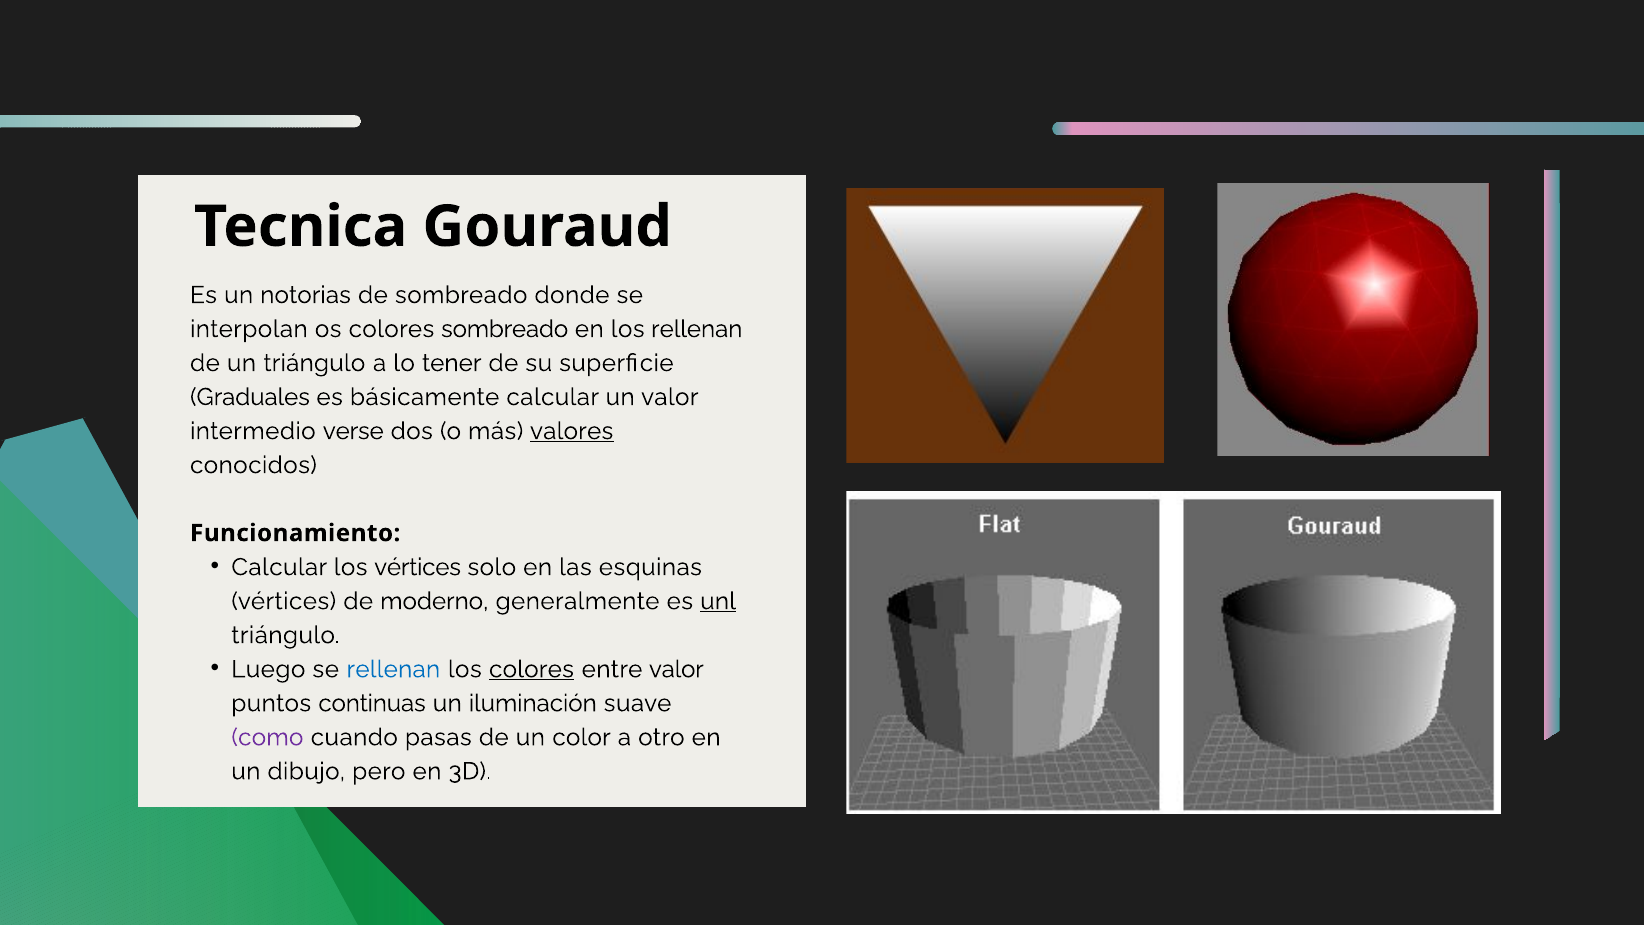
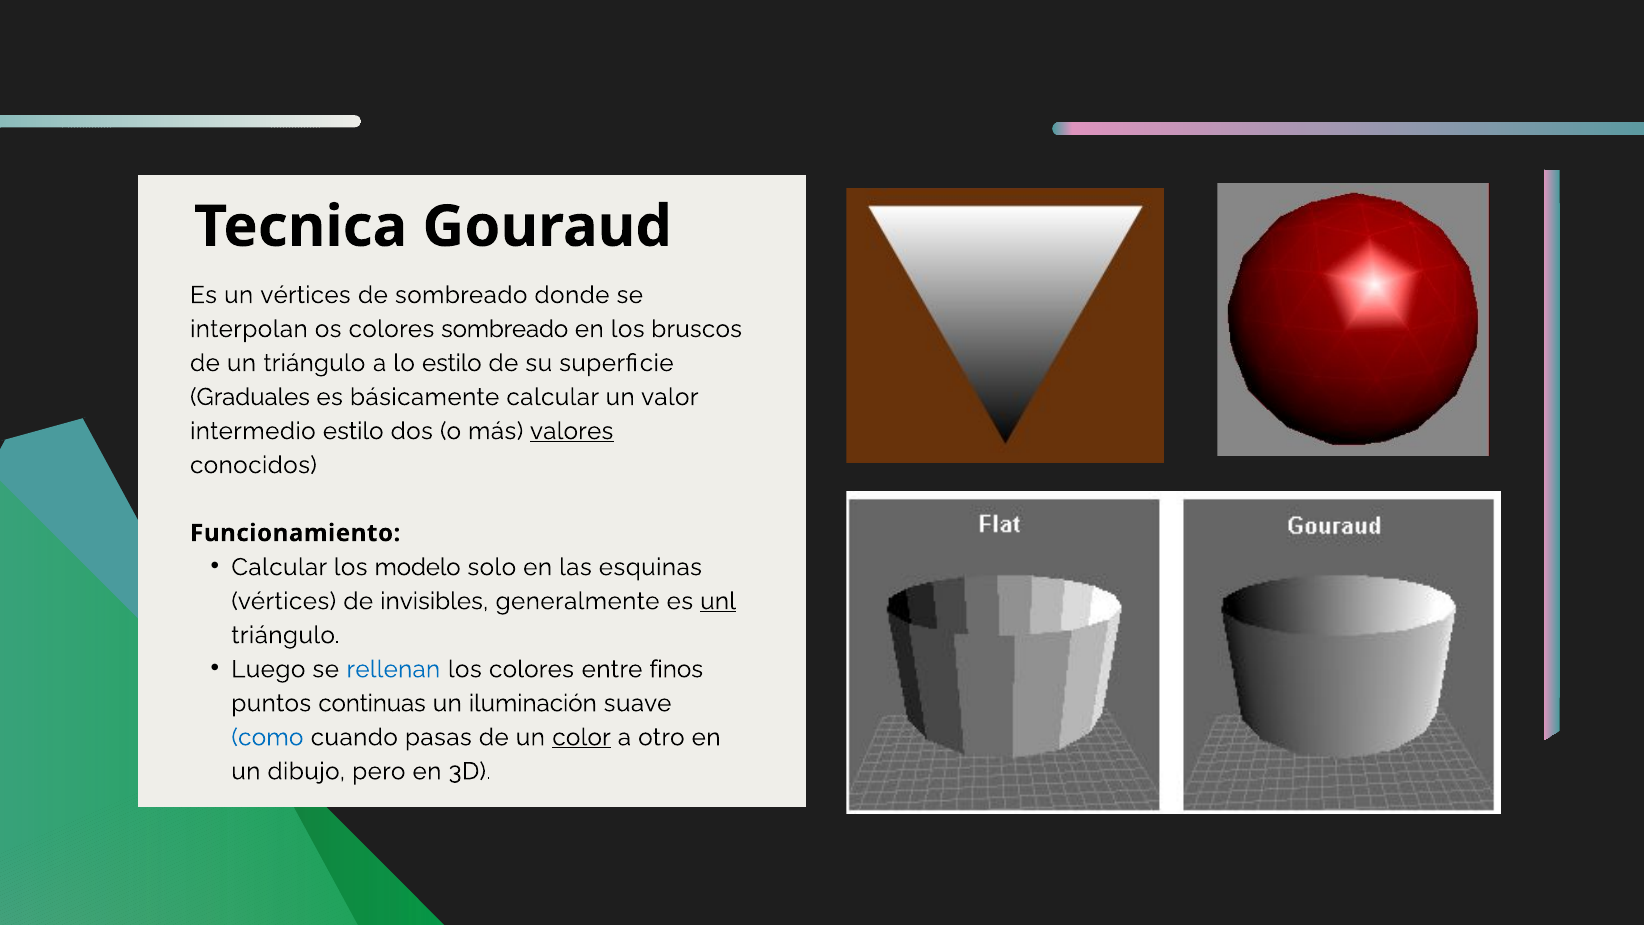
un notorias: notorias -> vértices (305, 295)
los rellenan: rellenan -> bruscos (697, 329)
lo tener: tener -> estilo (452, 363)
intermedio verse: verse -> estilo (353, 431)
los vértices: vértices -> modelo (418, 567)
moderno: moderno -> invisibles (434, 601)
colores underline: present -> none (531, 669)
entre valor: valor -> finos (676, 669)
como colour: purple -> blue (267, 737)
color underline: none -> present (582, 737)
